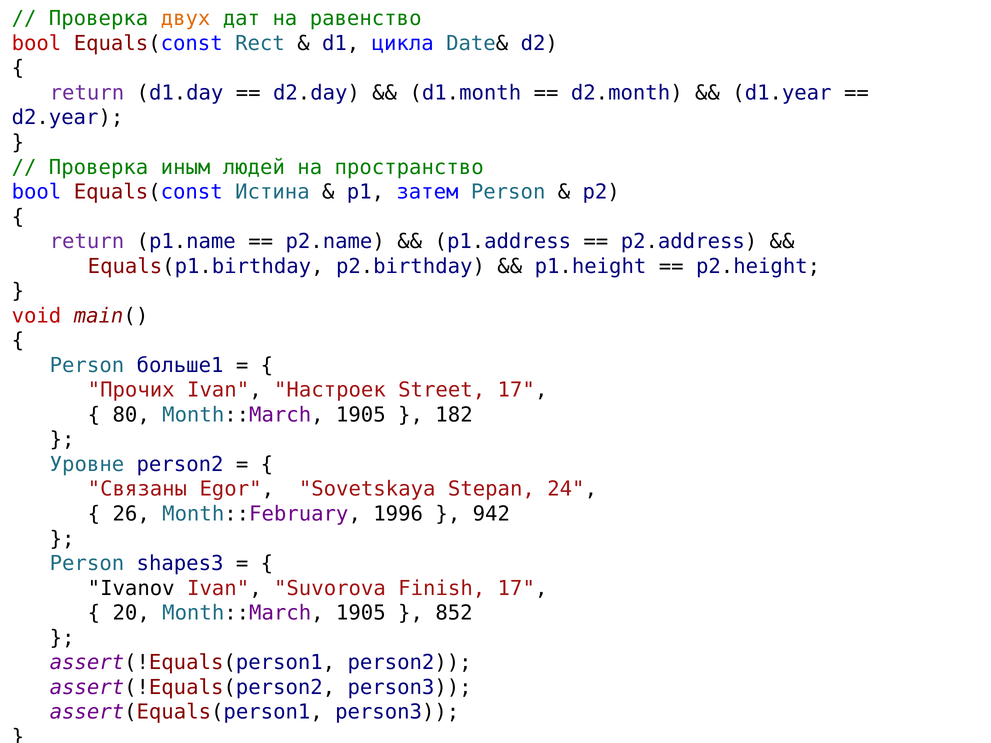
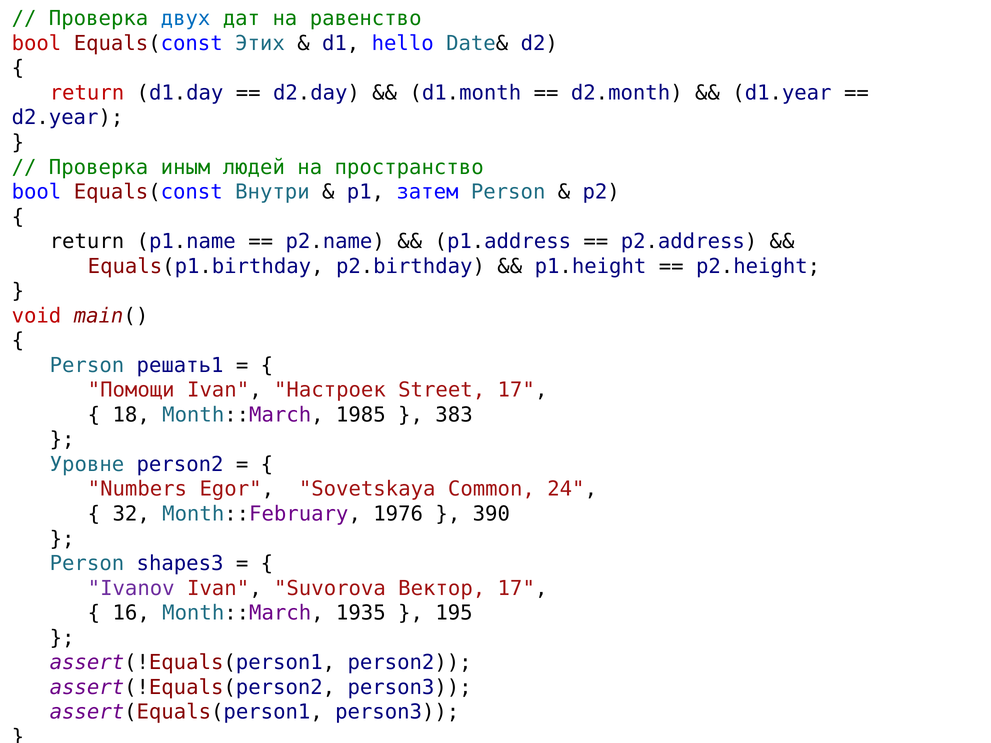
двух colour: orange -> blue (186, 19)
Rect: Rect -> Этих (260, 43)
цикла: цикла -> hello (403, 43)
return colour: purple -> red (87, 93)
Истина: Истина -> Внутри (272, 192)
return colour: purple -> black (87, 242)
больше1: больше1 -> решать1 (180, 365)
Прочих: Прочих -> Помощи (131, 390)
80: 80 -> 18 (131, 415)
1905: 1905 -> 1985 (361, 415)
182: 182 -> 383 (454, 415)
Связаны: Связаны -> Numbers (137, 489)
Stepan: Stepan -> Common (491, 489)
26: 26 -> 32 (131, 514)
1996: 1996 -> 1976 (398, 514)
942: 942 -> 390 (491, 514)
Ivanov colour: black -> purple (131, 588)
Finish: Finish -> Вектор (442, 588)
20: 20 -> 16 (131, 613)
1905: 1905 -> 1935 (361, 613)
852: 852 -> 195 (454, 613)
